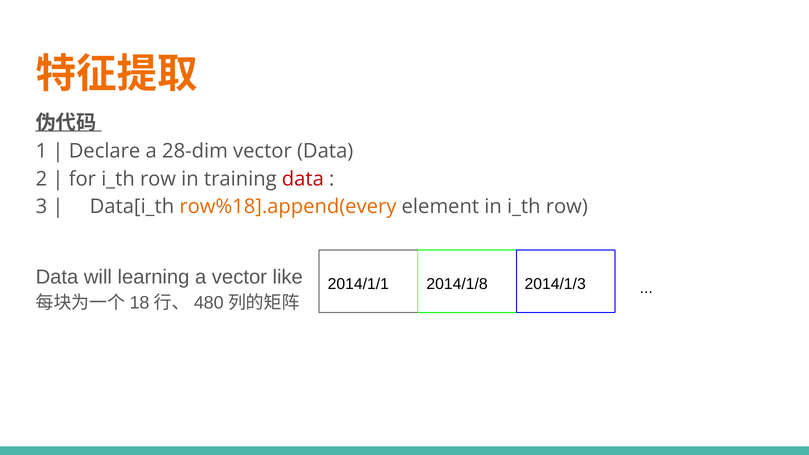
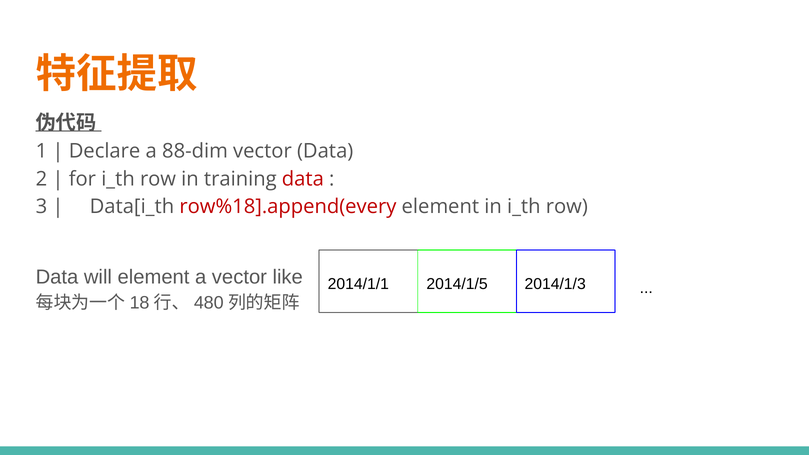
28-dim: 28-dim -> 88-dim (195, 151)
row%18].append(every colour: orange -> red (288, 207)
will learning: learning -> element (154, 277)
2014/1/8: 2014/1/8 -> 2014/1/5 (457, 284)
